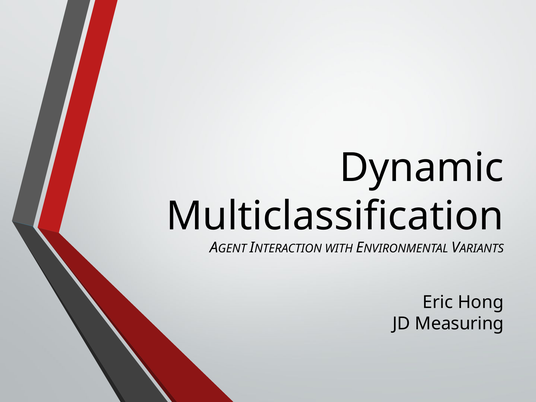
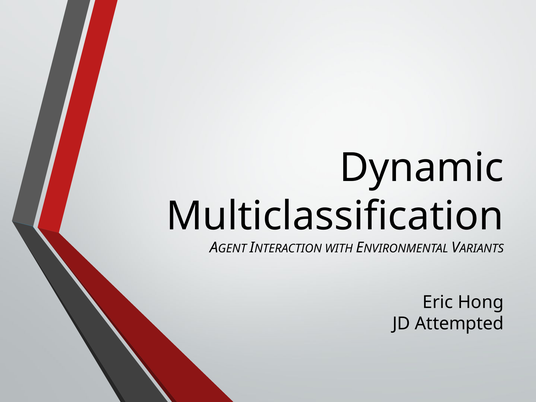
Measuring: Measuring -> Attempted (459, 324)
